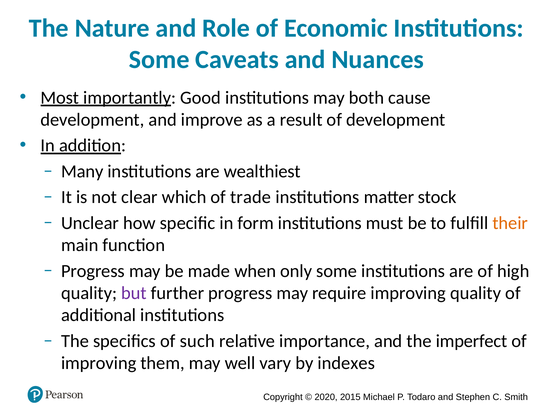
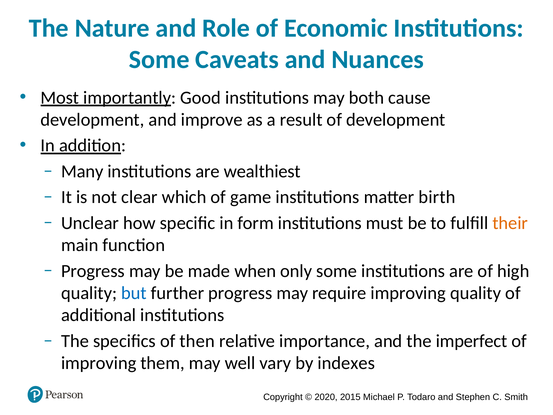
trade: trade -> game (251, 197)
stock: stock -> birth (437, 197)
but colour: purple -> blue (134, 293)
such: such -> then (197, 341)
